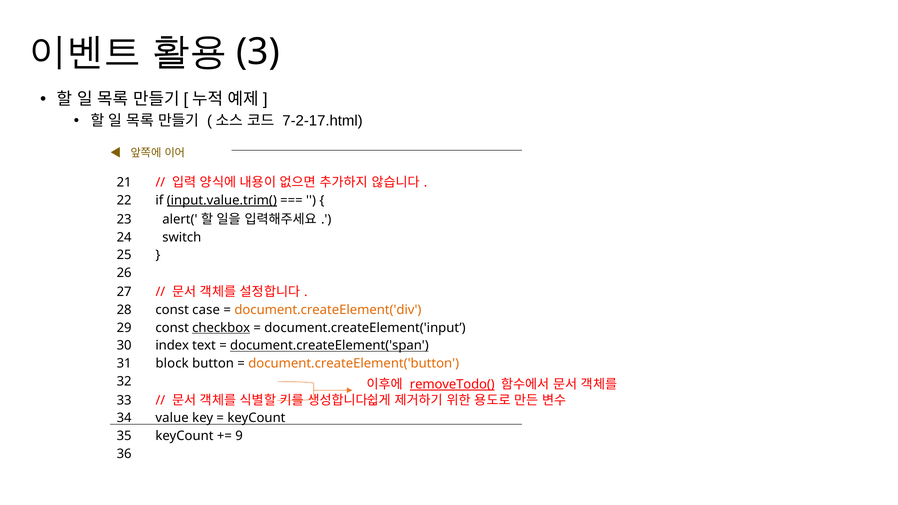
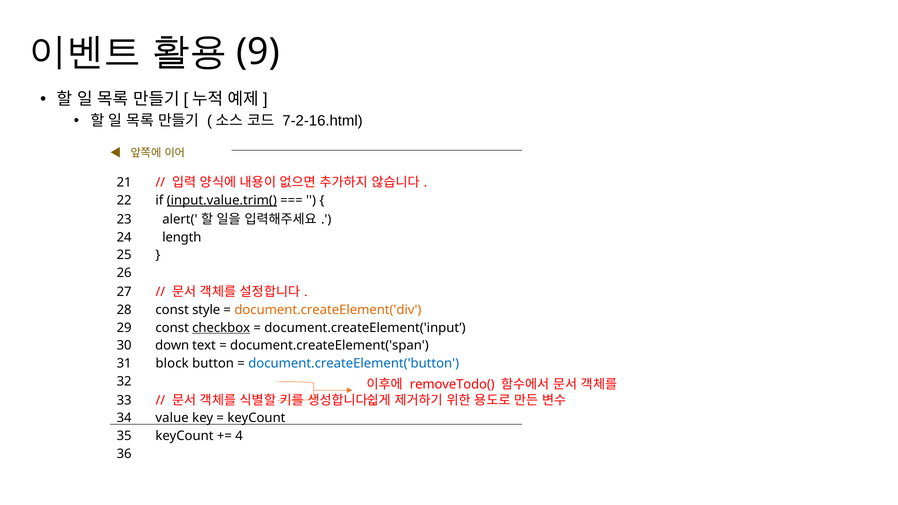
3: 3 -> 9 (258, 52)
7-2-17.html: 7-2-17.html -> 7-2-16.html (323, 121)
switch: switch -> length (182, 237)
case: case -> style (206, 310)
index: index -> down (172, 346)
document.createElement('span underline: present -> none (329, 346)
document.createElement('button colour: orange -> blue (354, 363)
removeTodo( underline: present -> none (452, 385)
9: 9 -> 4 (239, 436)
